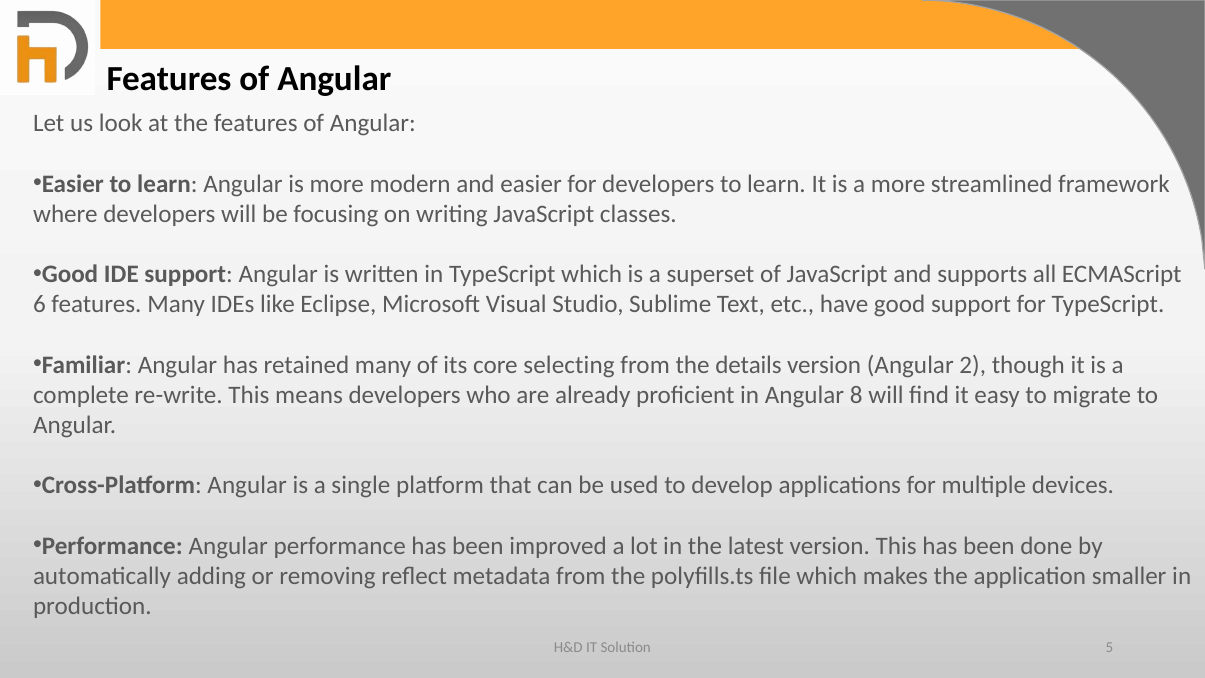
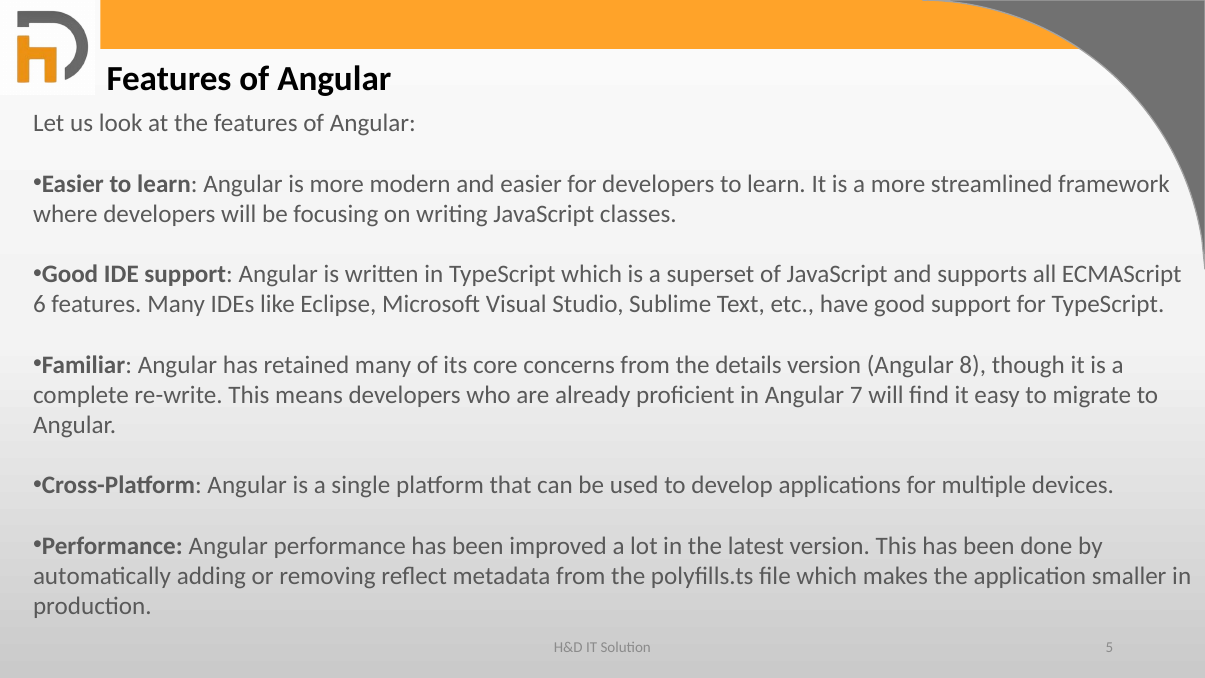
selecting: selecting -> concerns (569, 365)
2: 2 -> 8 (973, 365)
8: 8 -> 7 (856, 395)
